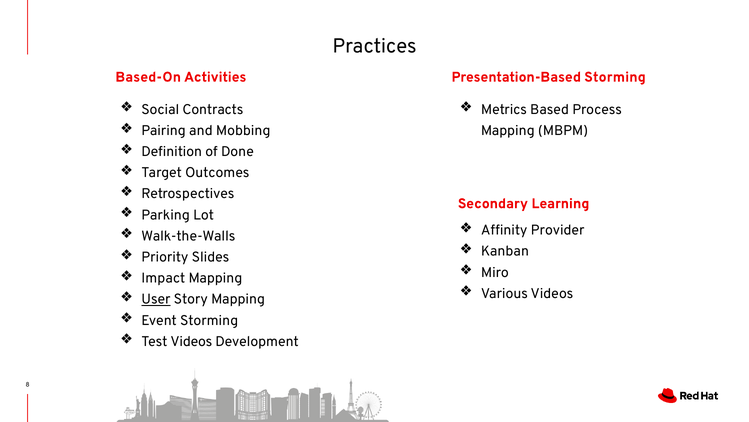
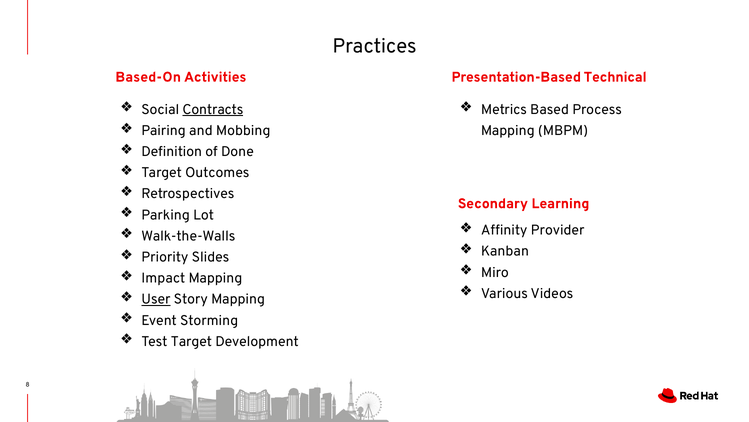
Presentation-Based Storming: Storming -> Technical (615, 77)
Contracts underline: none -> present (213, 109)
Test Videos: Videos -> Target (191, 341)
